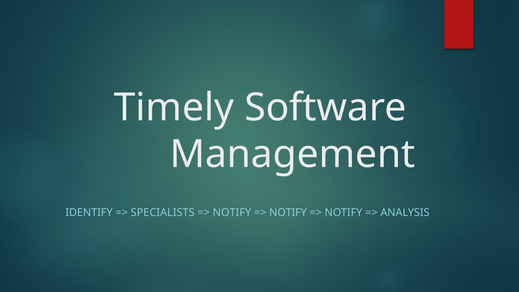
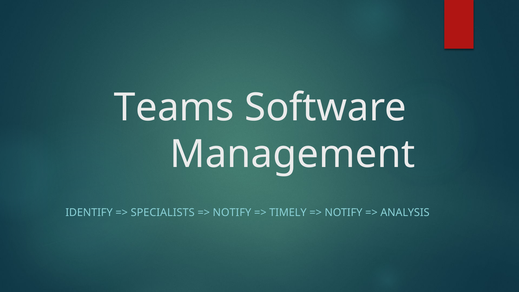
Timely: Timely -> Teams (174, 108)
NOTIFY: NOTIFY -> TIMELY (288, 213)
